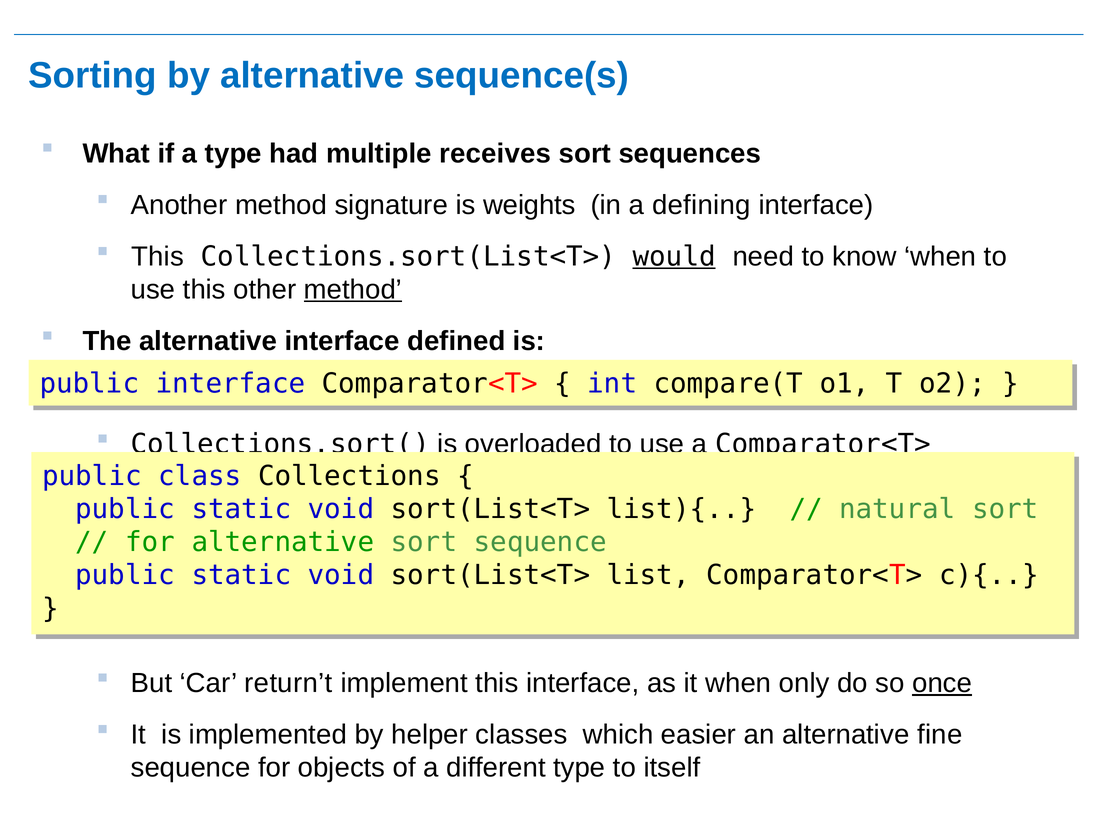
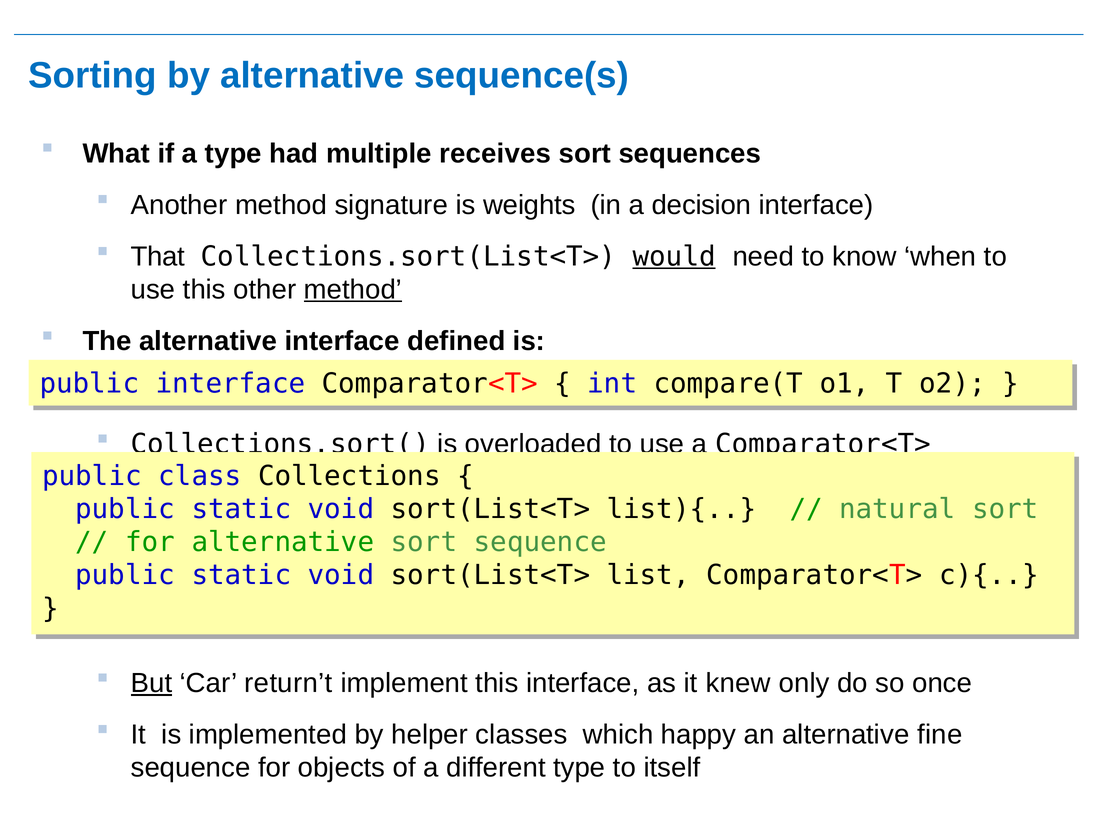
defining: defining -> decision (702, 205)
This: This -> That (158, 256)
But underline: none -> present (151, 683)
it when: when -> knew (738, 683)
once underline: present -> none (942, 683)
easier: easier -> happy (699, 735)
